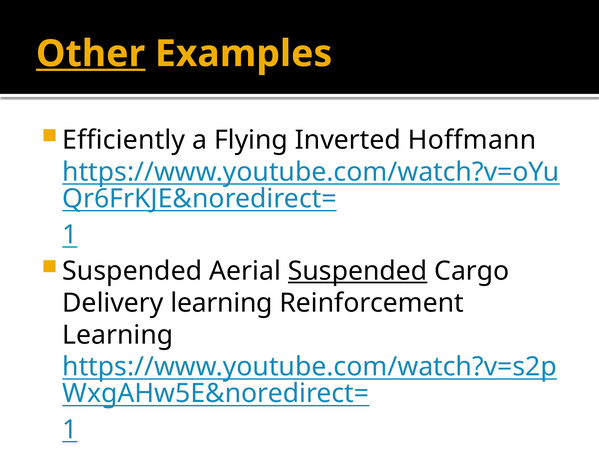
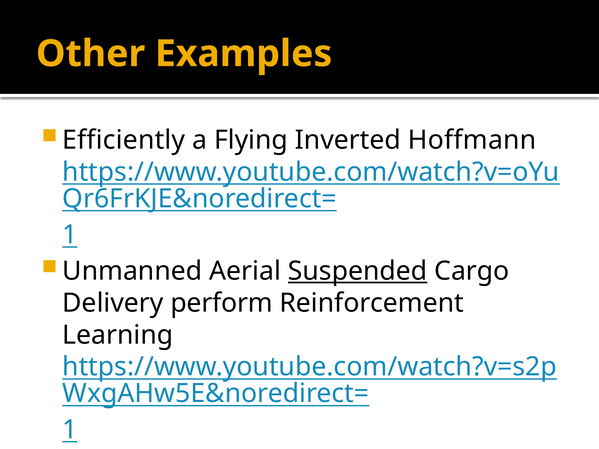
Other underline: present -> none (91, 54)
Suspended: Suspended -> Unmanned (132, 271)
Delivery learning: learning -> perform (222, 303)
